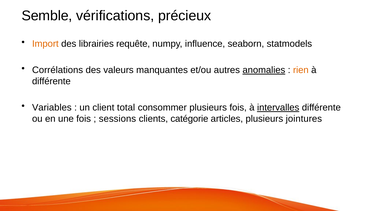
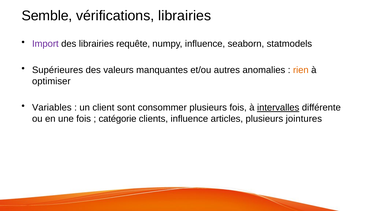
vérifications précieux: précieux -> librairies (185, 16)
Import colour: orange -> purple (45, 44)
Corrélations: Corrélations -> Supérieures (58, 70)
anomalies underline: present -> none (264, 70)
différente: différente -> optimiser (51, 81)
total: total -> sont (126, 108)
sessions: sessions -> catégorie (118, 119)
clients catégorie: catégorie -> influence (189, 119)
